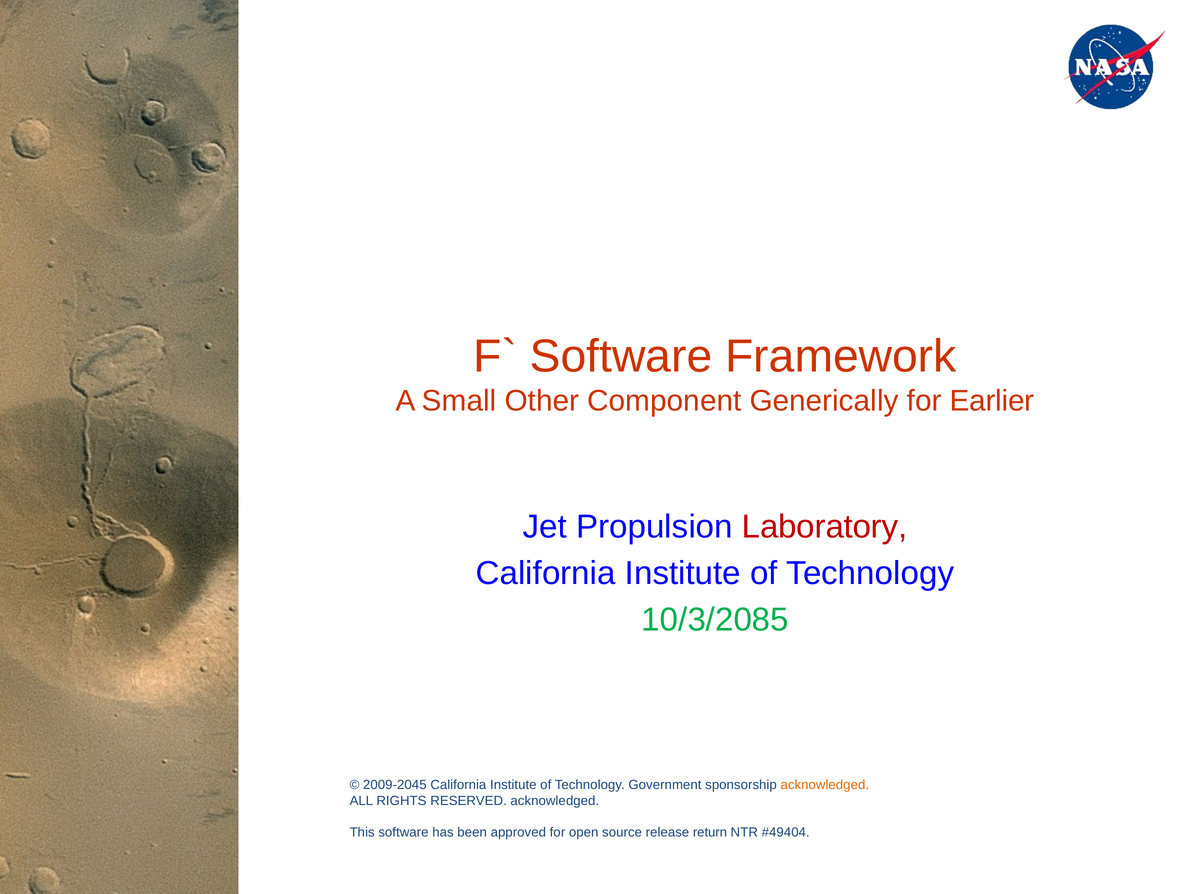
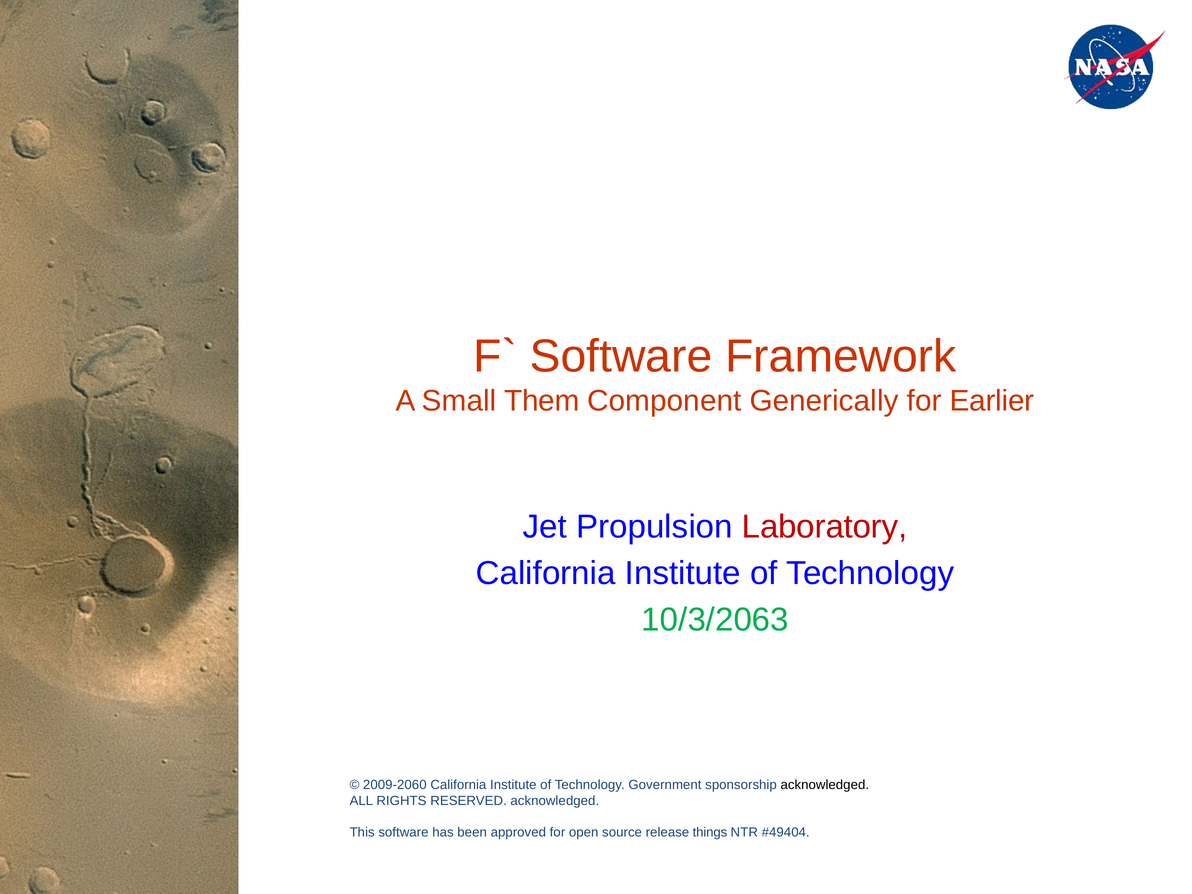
Other: Other -> Them (542, 401)
10/3/2085: 10/3/2085 -> 10/3/2063 (715, 620)
2009-2045: 2009-2045 -> 2009-2060 (395, 785)
acknowledged colour: orange -> black (825, 785)
return: return -> things (710, 832)
